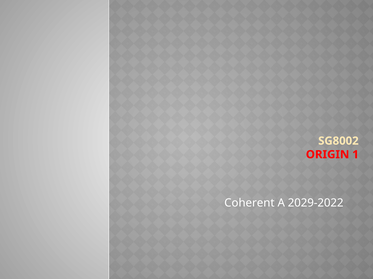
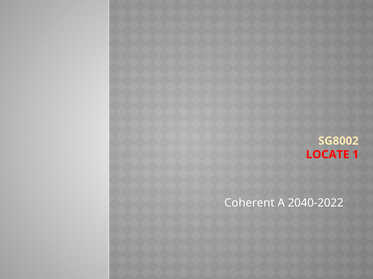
ORIGIN: ORIGIN -> LOCATE (328, 155)
2029-2022: 2029-2022 -> 2040-2022 (316, 203)
